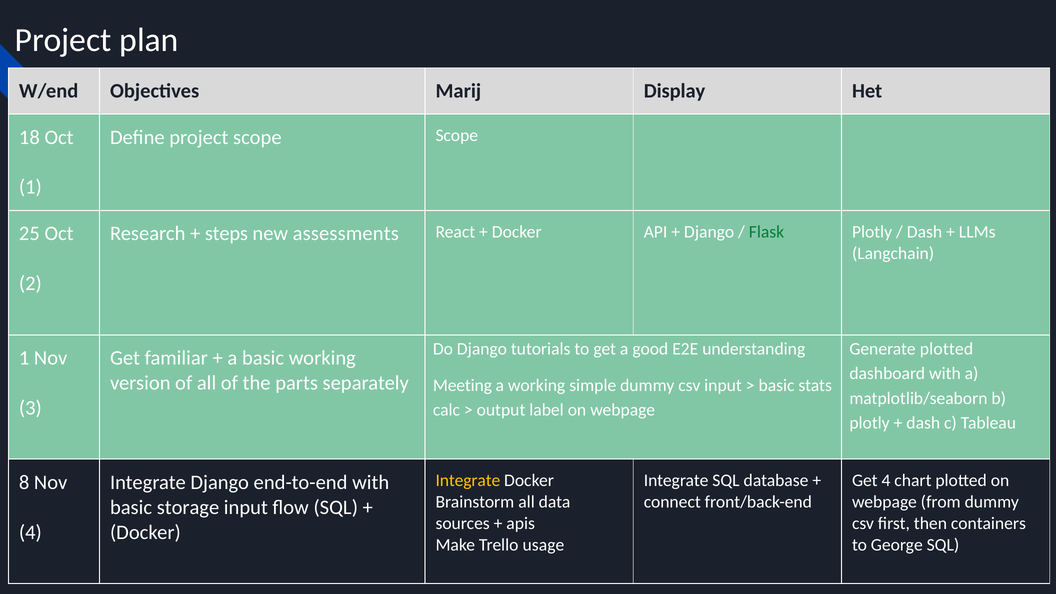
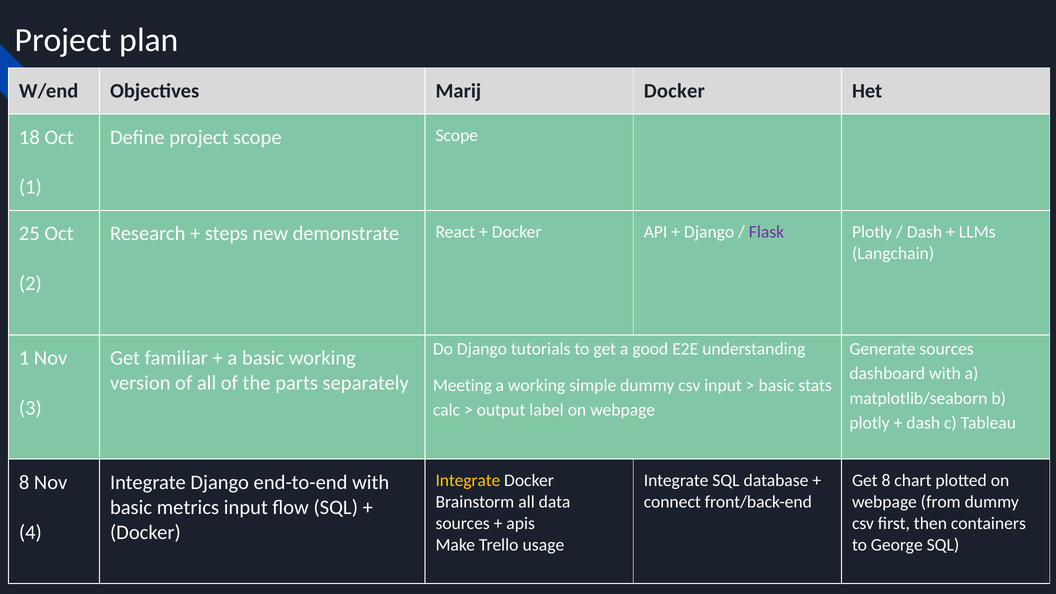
Marij Display: Display -> Docker (674, 91)
assessments: assessments -> demonstrate (346, 234)
Flask colour: green -> purple (767, 232)
Generate plotted: plotted -> sources (947, 349)
Get 4: 4 -> 8 (886, 481)
storage: storage -> metrics (188, 507)
